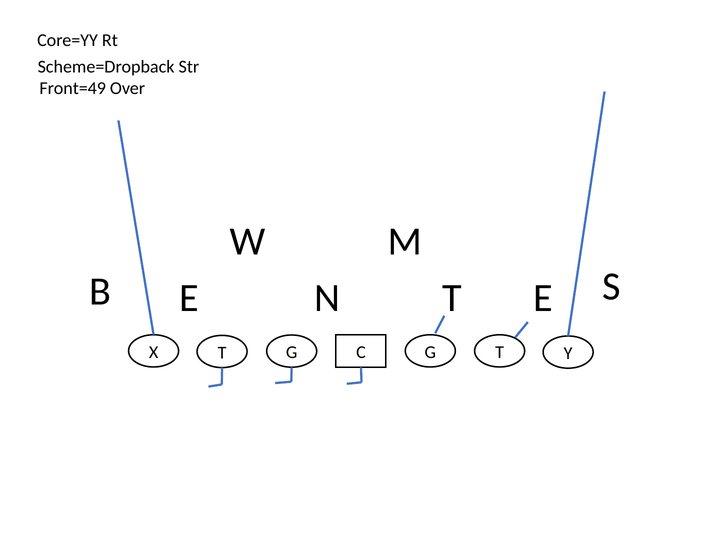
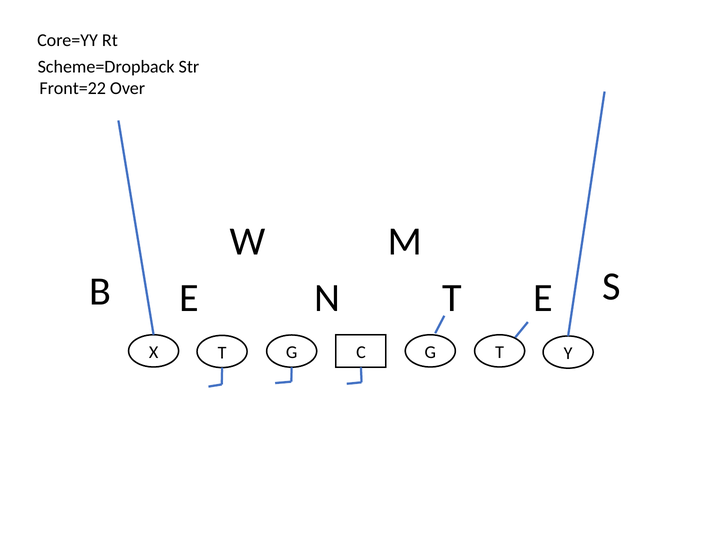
Front=49: Front=49 -> Front=22 (73, 88)
